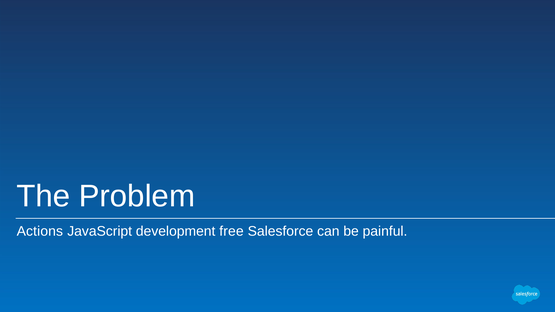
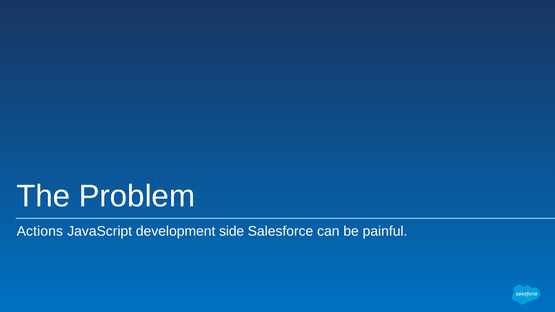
free: free -> side (232, 231)
